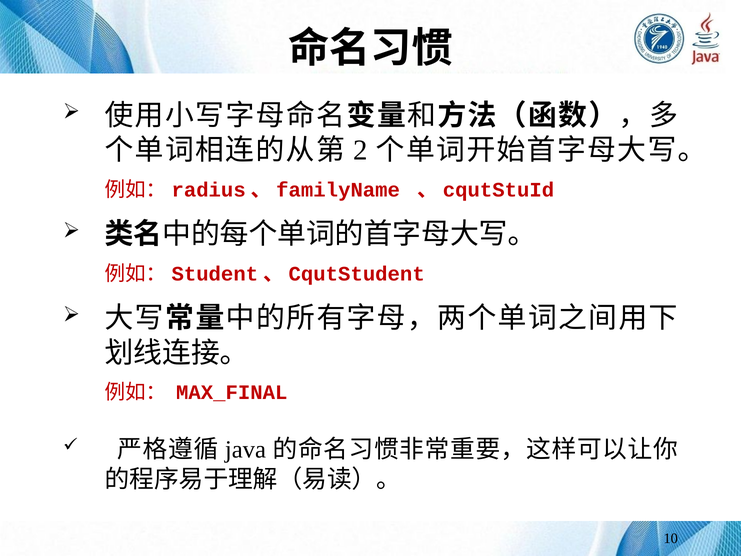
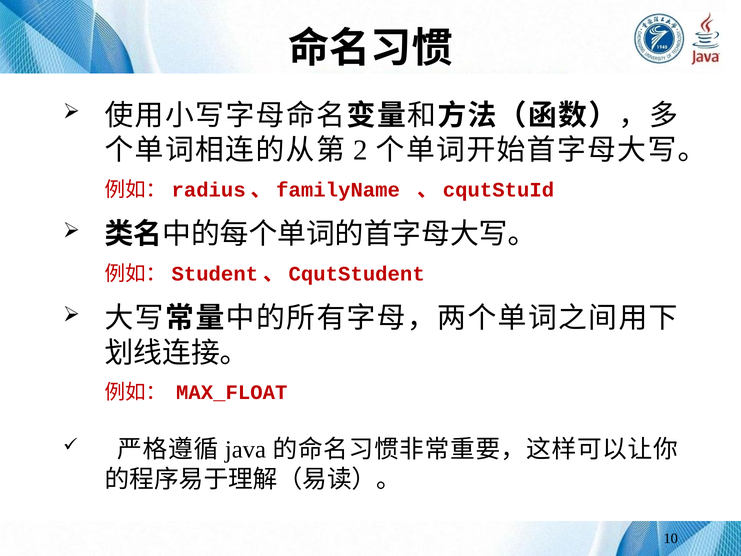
MAX_FINAL: MAX_FINAL -> MAX_FLOAT (232, 392)
